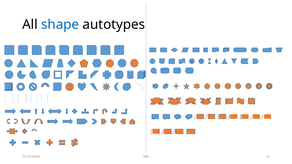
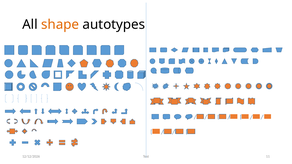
shape colour: blue -> orange (60, 25)
